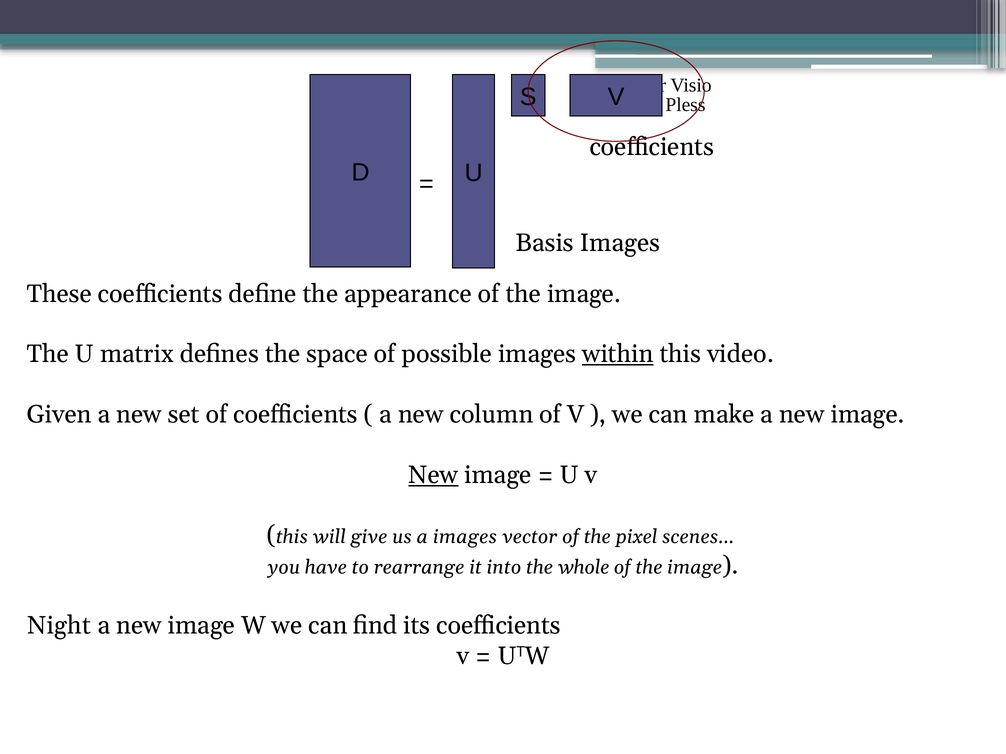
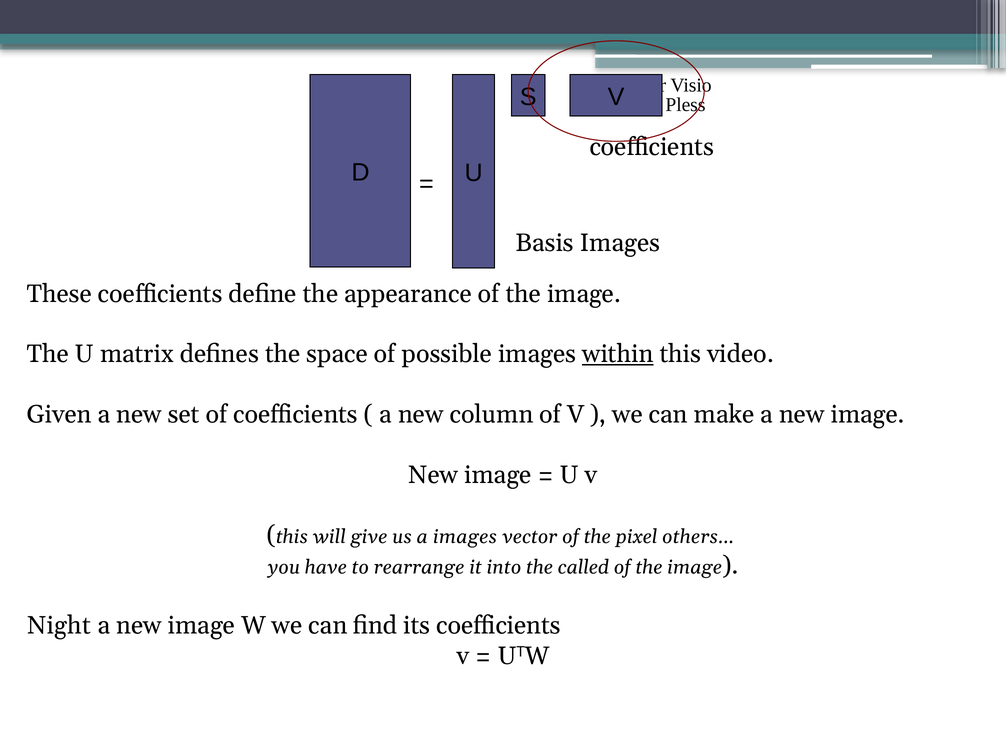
New underline: present -> none (433, 475)
scenes…: scenes… -> others… (698, 537)
whole: whole -> called (584, 568)
